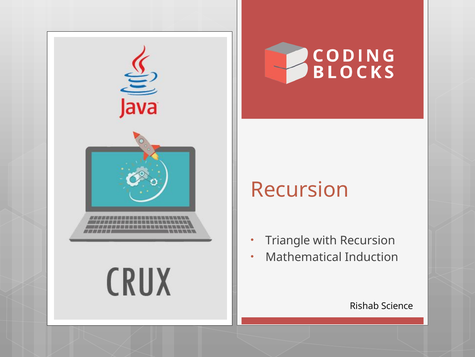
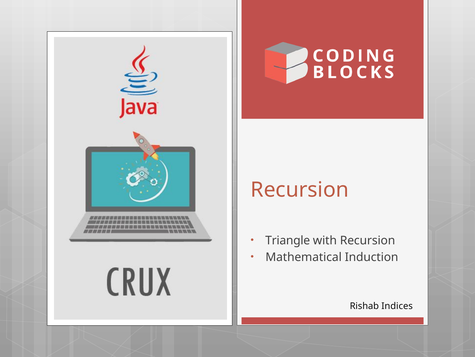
Science: Science -> Indices (397, 306)
